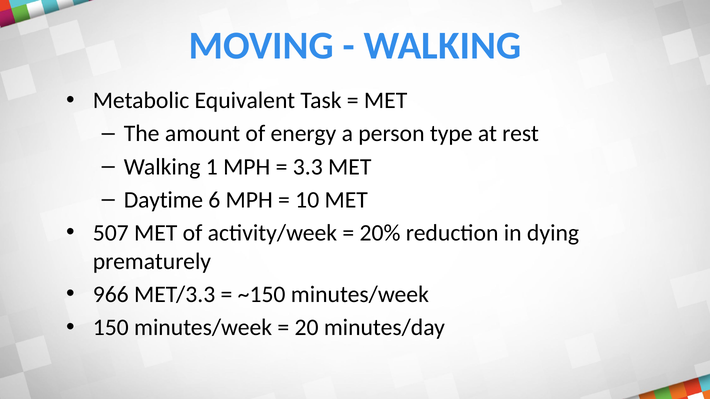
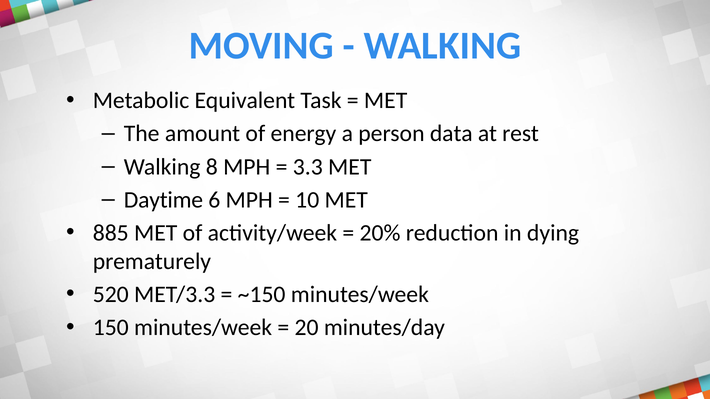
type: type -> data (451, 134)
1: 1 -> 8 (212, 167)
507: 507 -> 885 (111, 233)
966: 966 -> 520 (111, 295)
